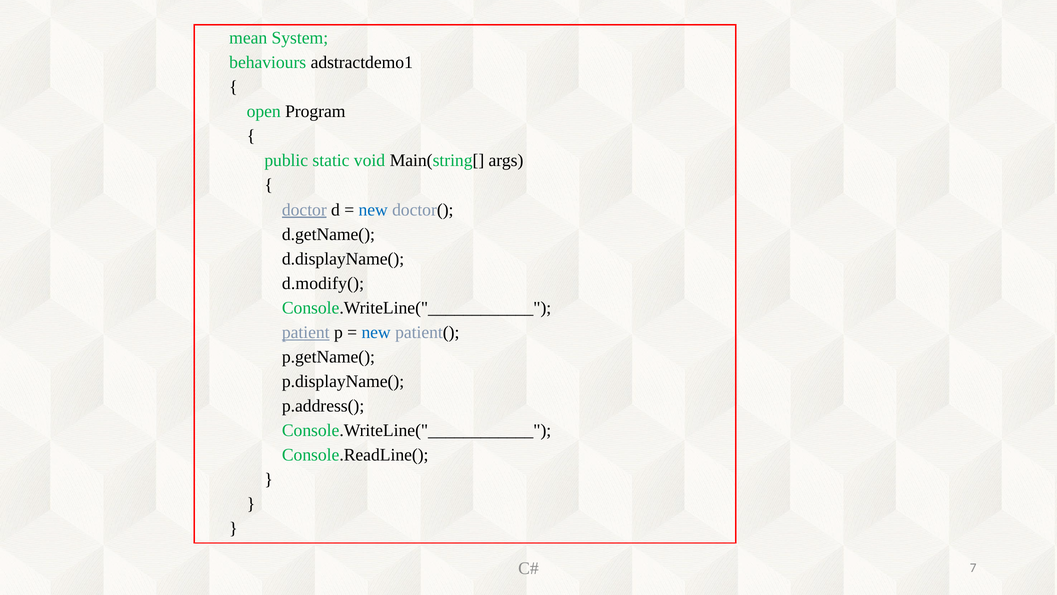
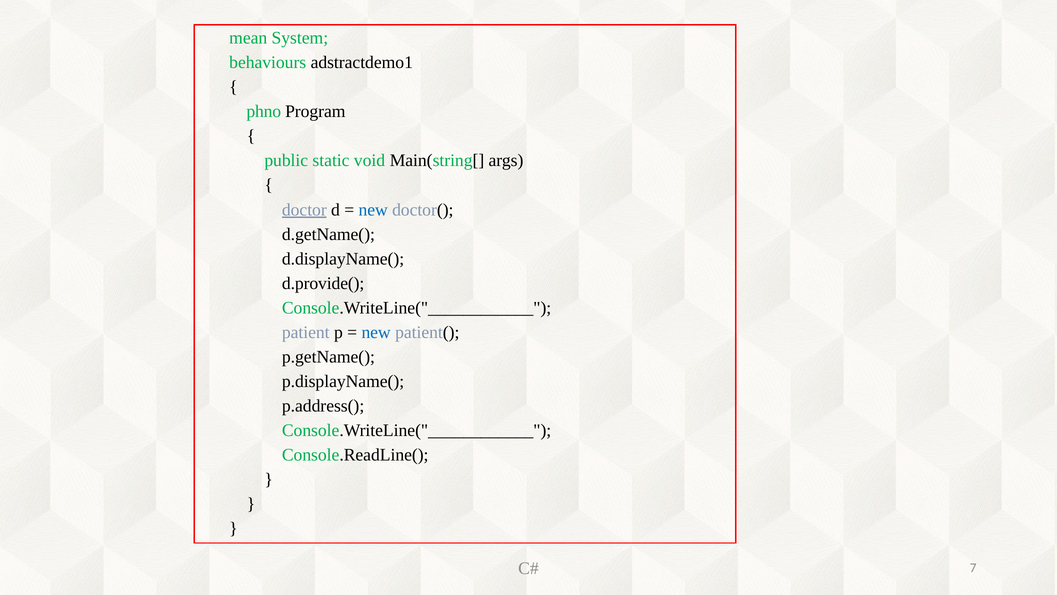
open: open -> phno (264, 112)
d.modify(: d.modify( -> d.provide( (323, 283)
patient underline: present -> none (306, 332)
